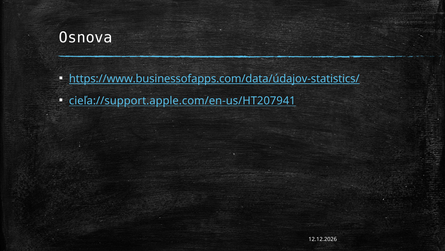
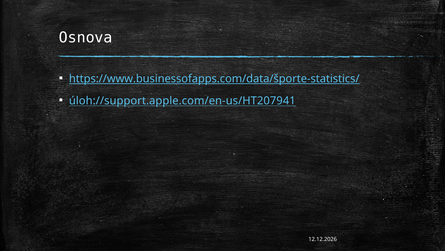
https://www.businessofapps.com/data/údajov-statistics/: https://www.businessofapps.com/data/údajov-statistics/ -> https://www.businessofapps.com/data/športe-statistics/ (214, 78)
cieľa://support.apple.com/en-us/HT207941: cieľa://support.apple.com/en-us/HT207941 -> úloh://support.apple.com/en-us/HT207941 (182, 100)
